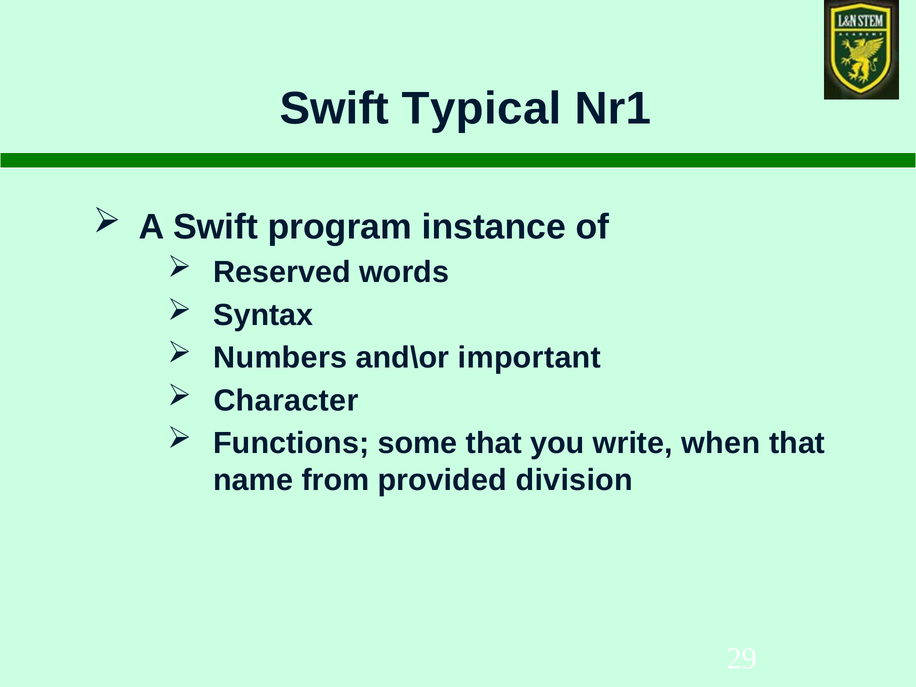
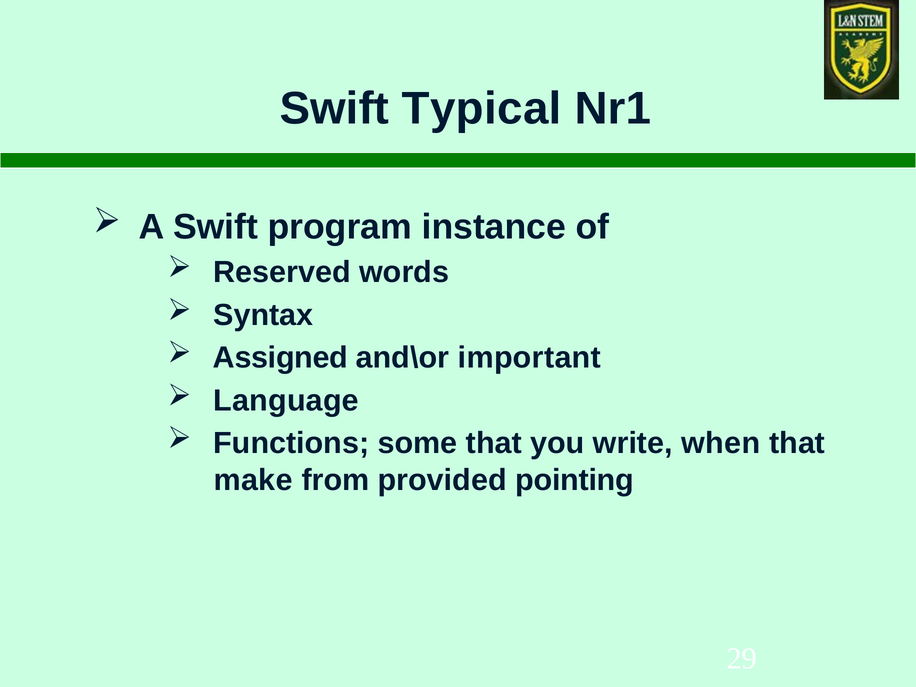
Numbers: Numbers -> Assigned (281, 358)
Character: Character -> Language (286, 401)
name: name -> make (253, 480)
division: division -> pointing (575, 480)
